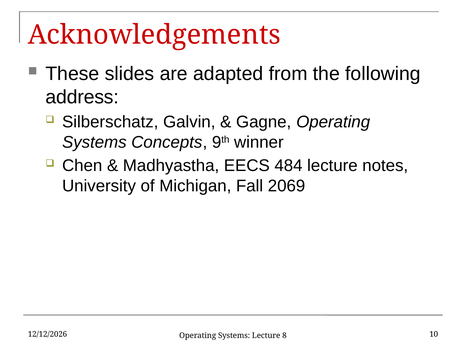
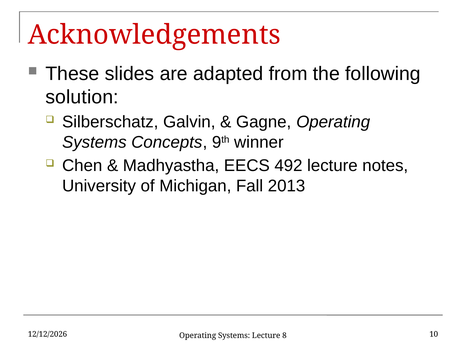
address: address -> solution (82, 97)
484: 484 -> 492 (288, 166)
2069: 2069 -> 2013 (287, 186)
